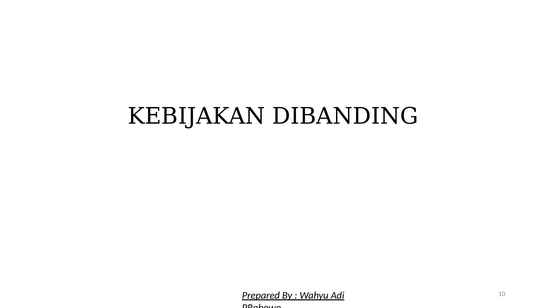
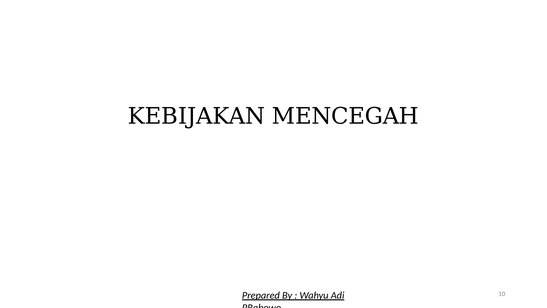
DIBANDING: DIBANDING -> MENCEGAH (345, 116)
